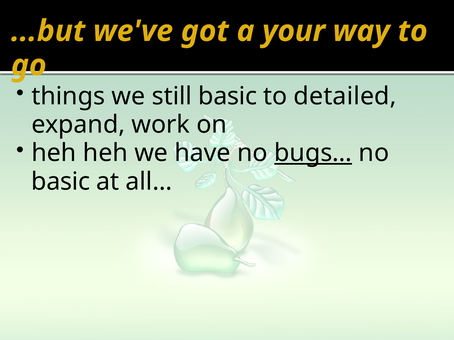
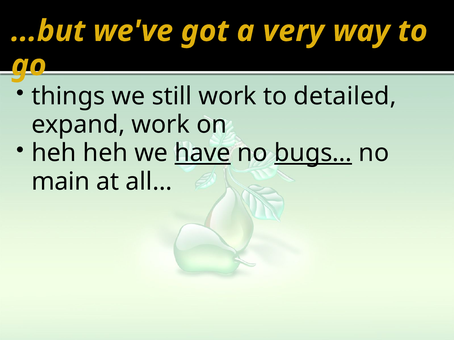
your: your -> very (293, 31)
still basic: basic -> work (228, 96)
have underline: none -> present (203, 153)
basic: basic -> main (61, 182)
